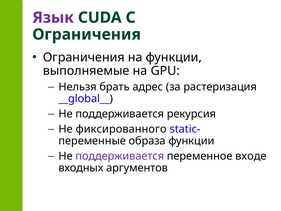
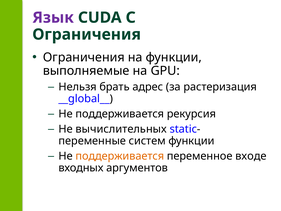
фиксированного: фиксированного -> вычислительных (121, 129)
образа: образа -> систем (147, 141)
поддерживается colour: purple -> orange (120, 156)
